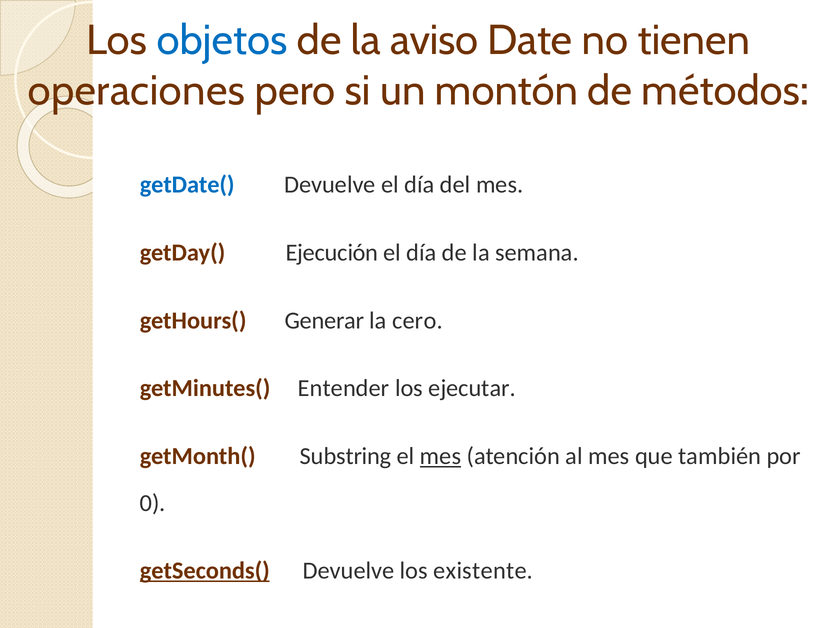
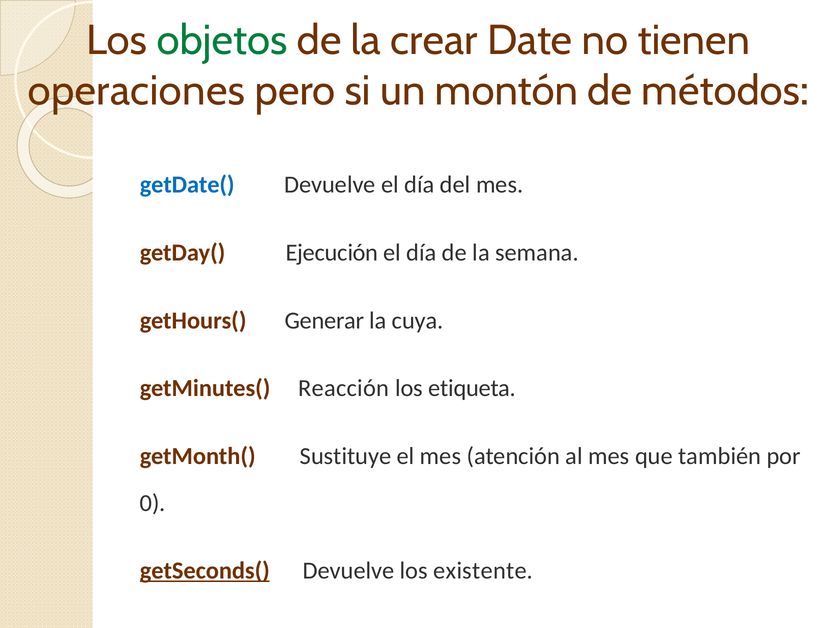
objetos colour: blue -> green (222, 40)
aviso: aviso -> crear (434, 40)
cero: cero -> cuya (418, 320)
Entender: Entender -> Reacción (344, 388)
ejecutar: ejecutar -> etiqueta (472, 388)
Substring: Substring -> Sustituye (346, 456)
mes underline: present -> none (441, 456)
